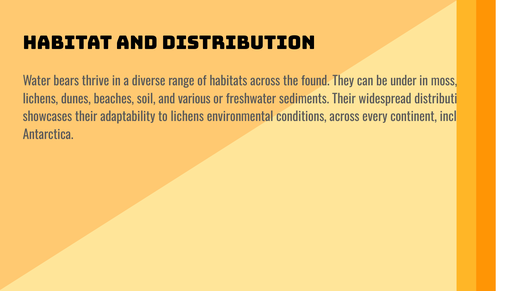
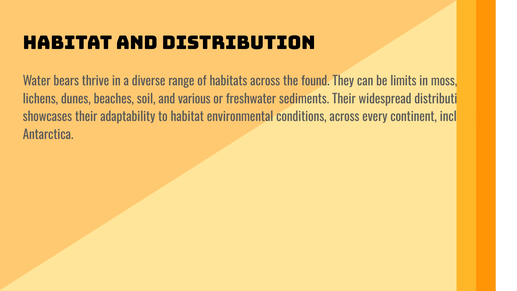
under: under -> limits (403, 81)
to lichens: lichens -> habitat (187, 117)
